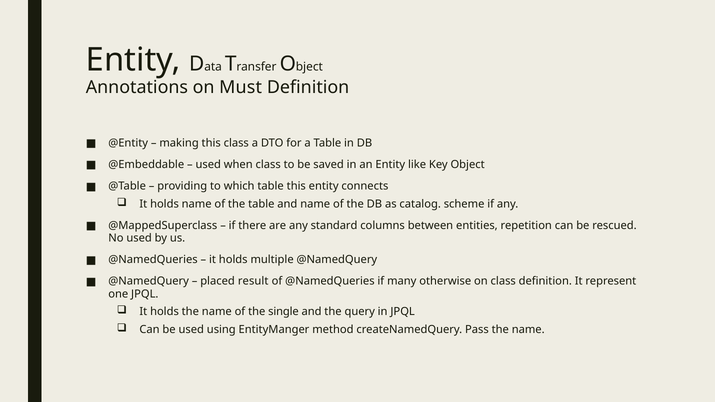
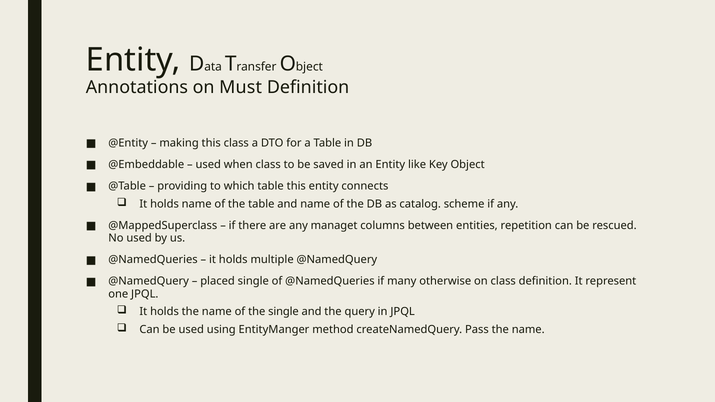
standard: standard -> managet (334, 226)
placed result: result -> single (253, 281)
